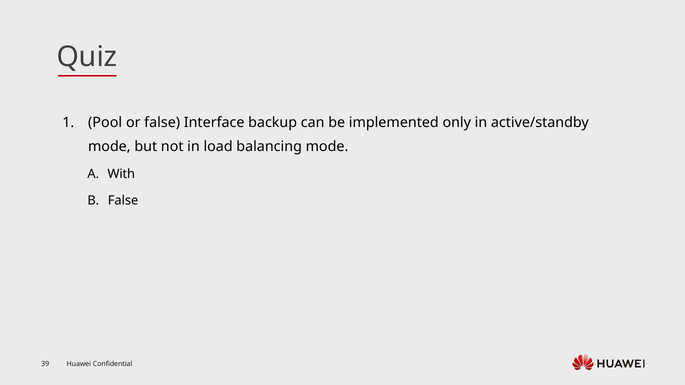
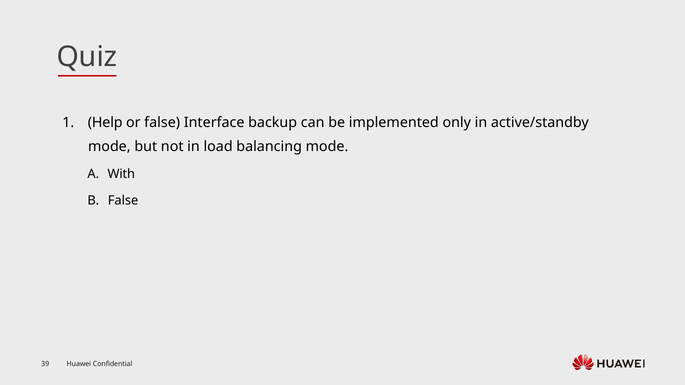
Pool: Pool -> Help (105, 123)
